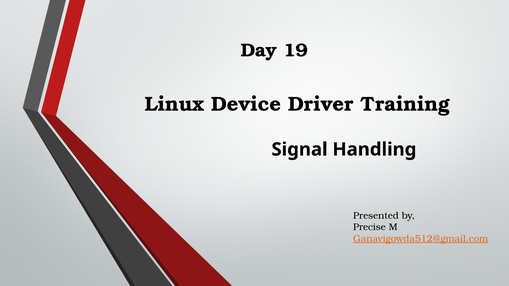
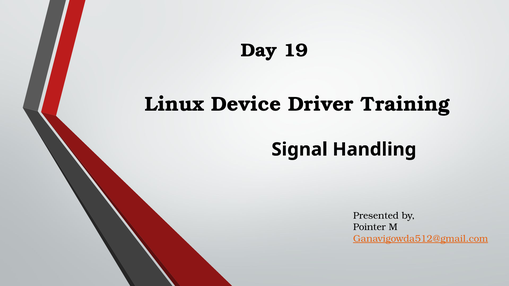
Precise: Precise -> Pointer (369, 227)
